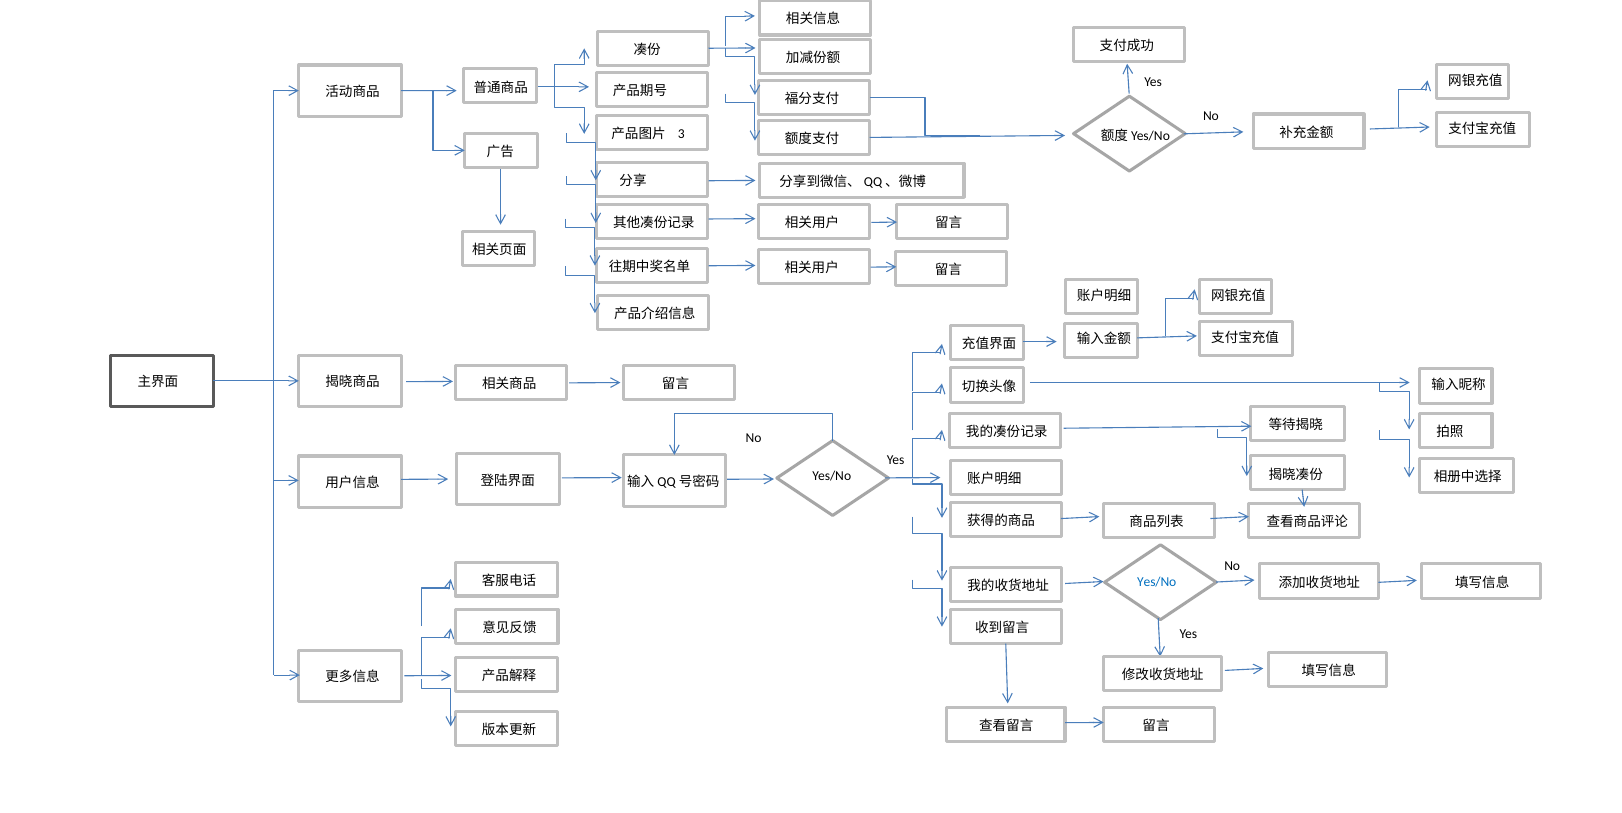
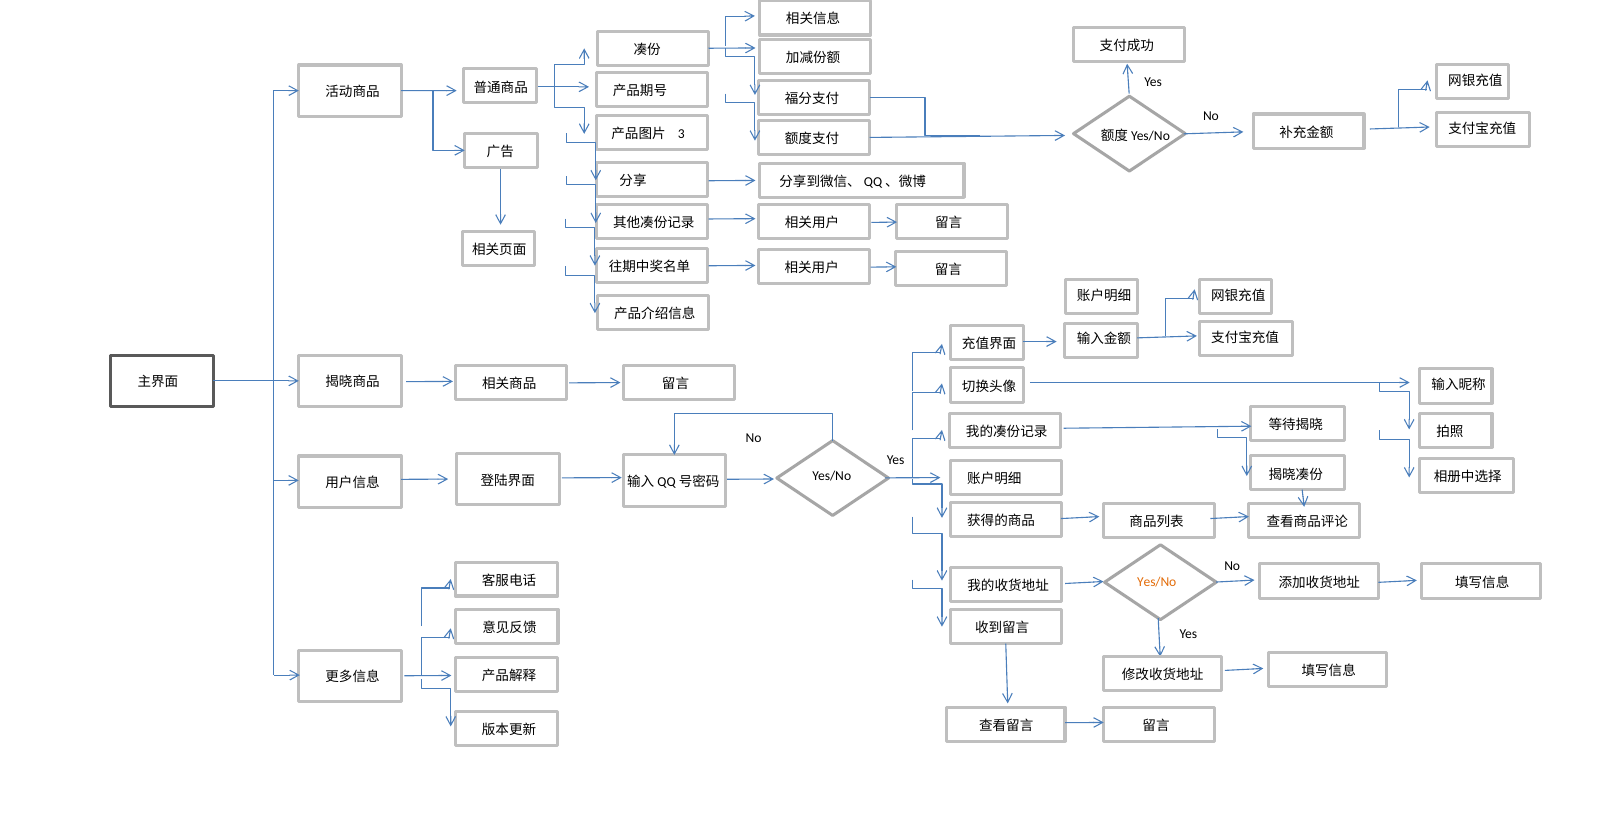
Yes/No colour: blue -> orange (1157, 582)
